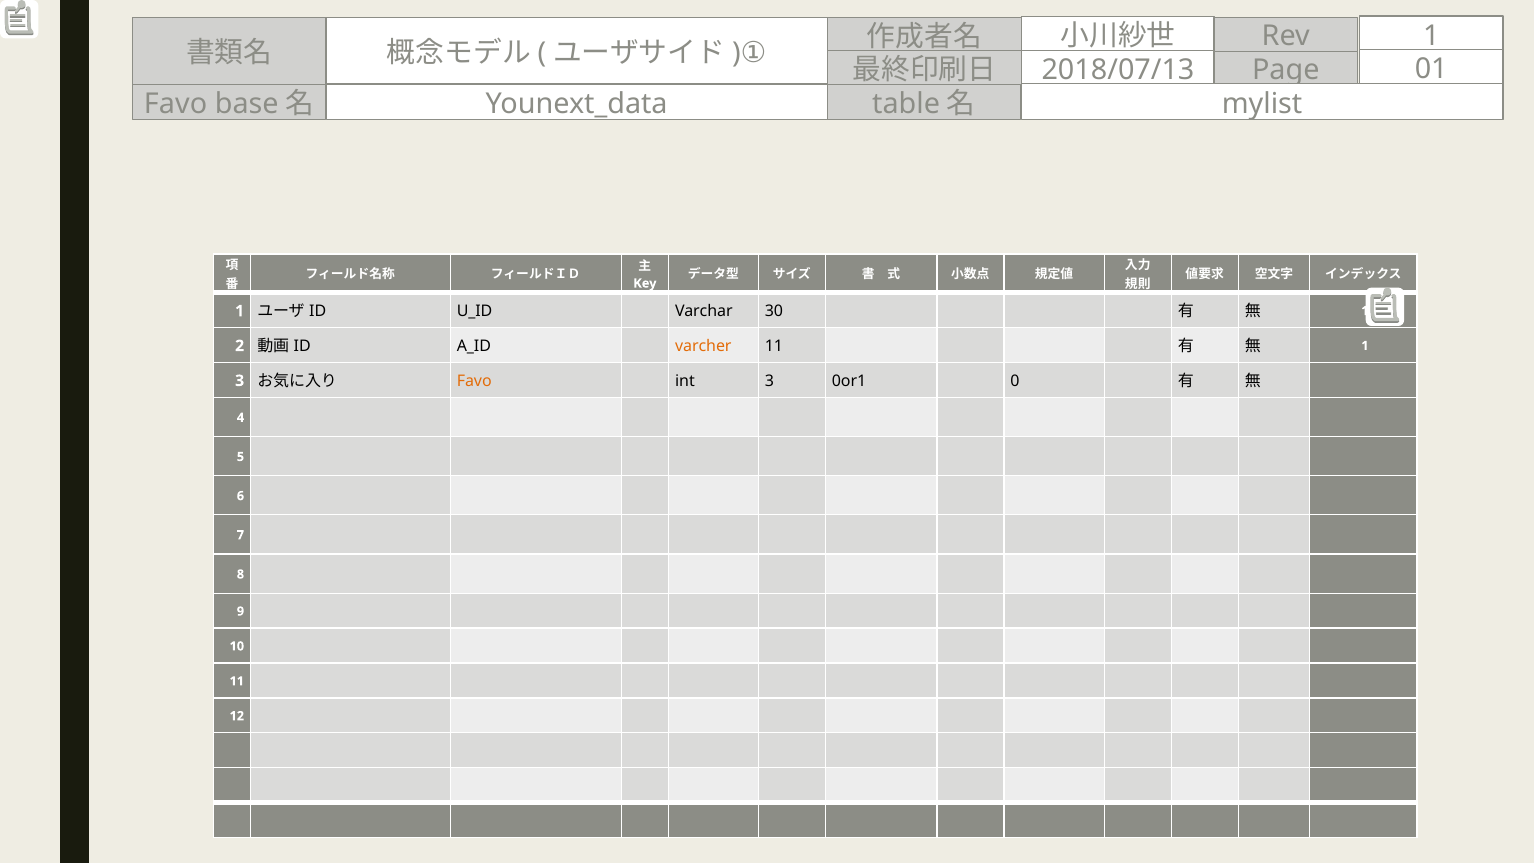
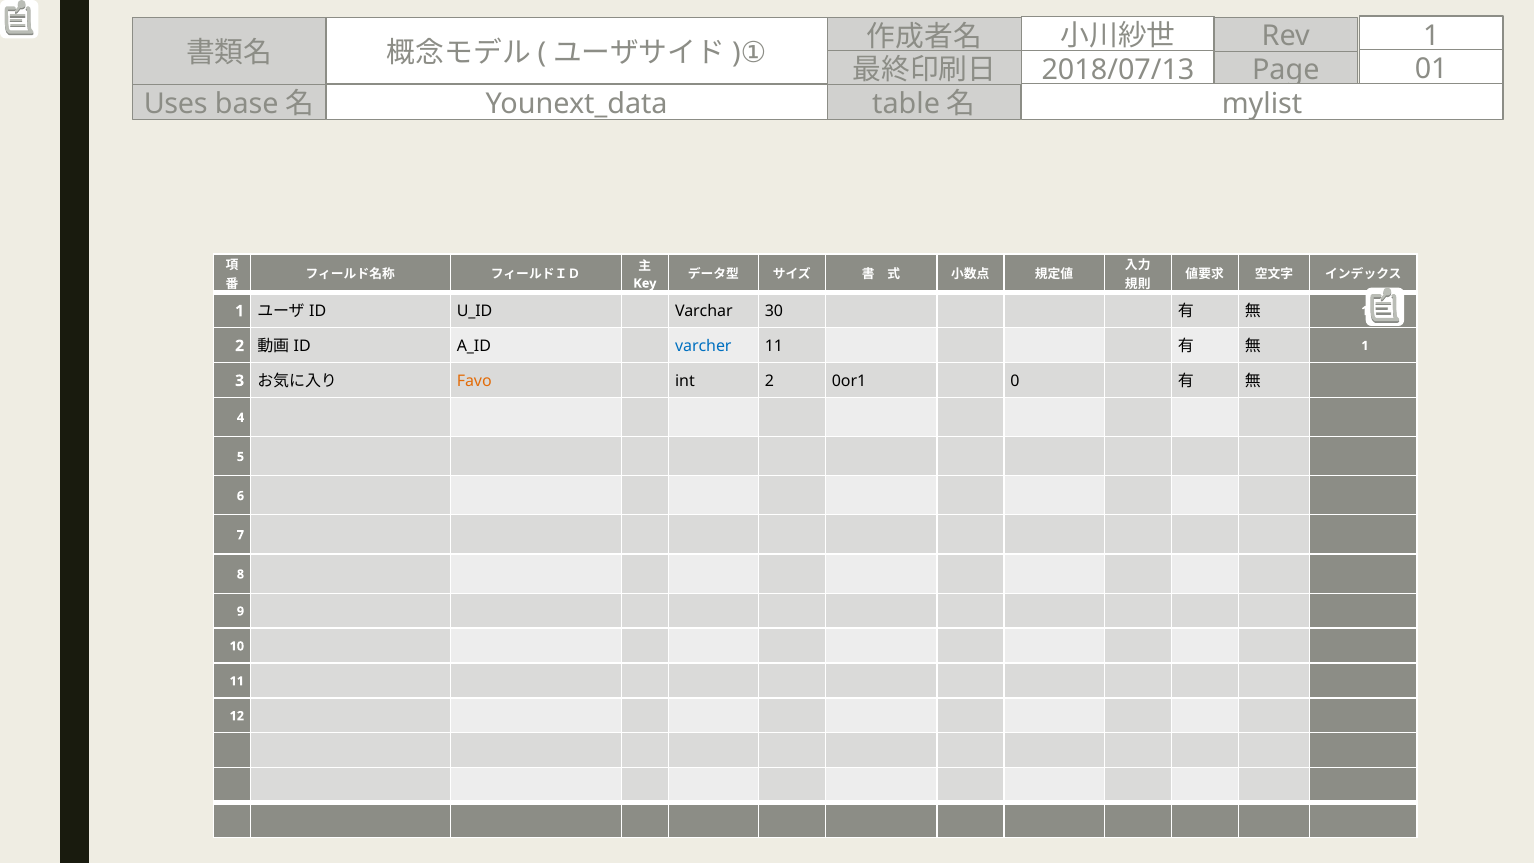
Favo: Favo -> Uses (176, 104)
varcher colour: orange -> blue (703, 346)
int 3: 3 -> 2 (770, 381)
